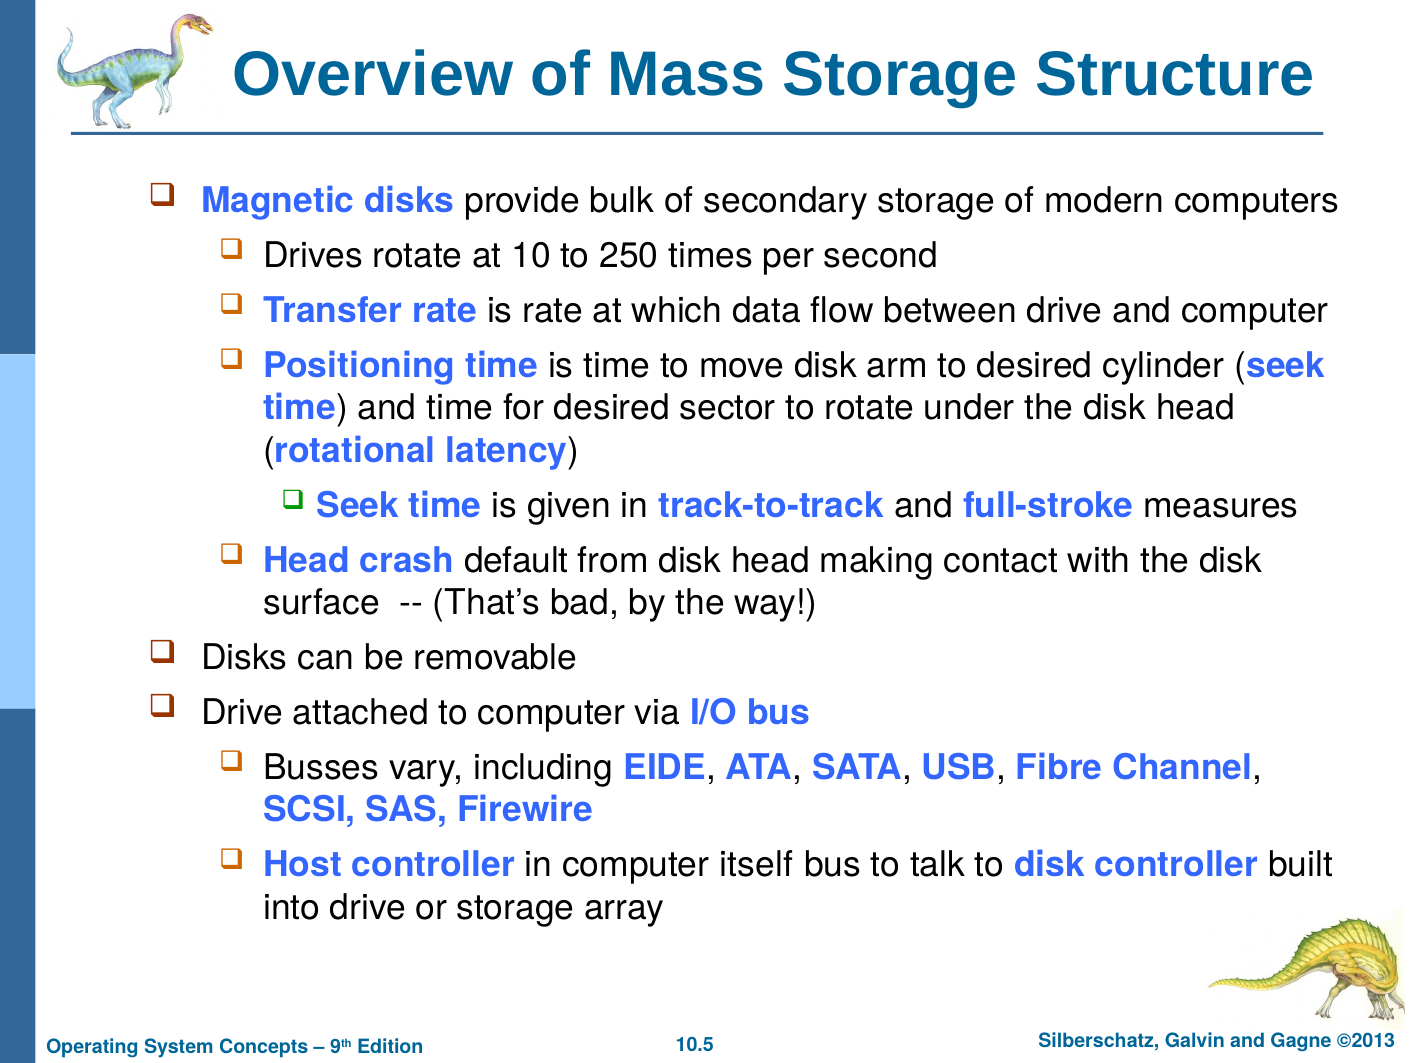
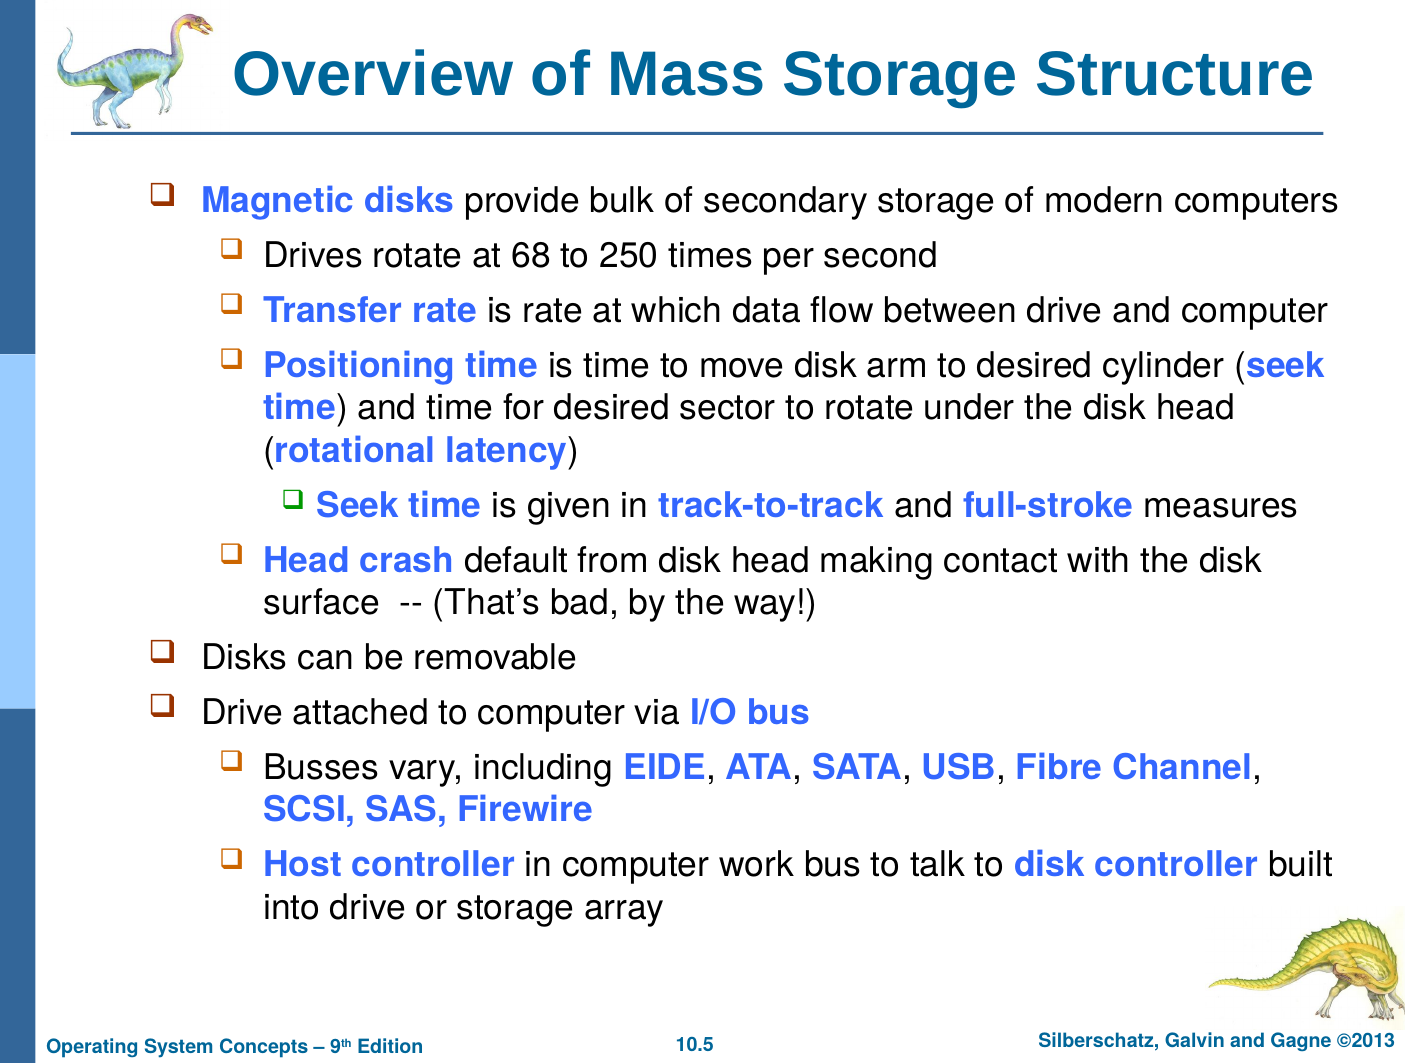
10: 10 -> 68 (531, 256)
itself: itself -> work (757, 866)
